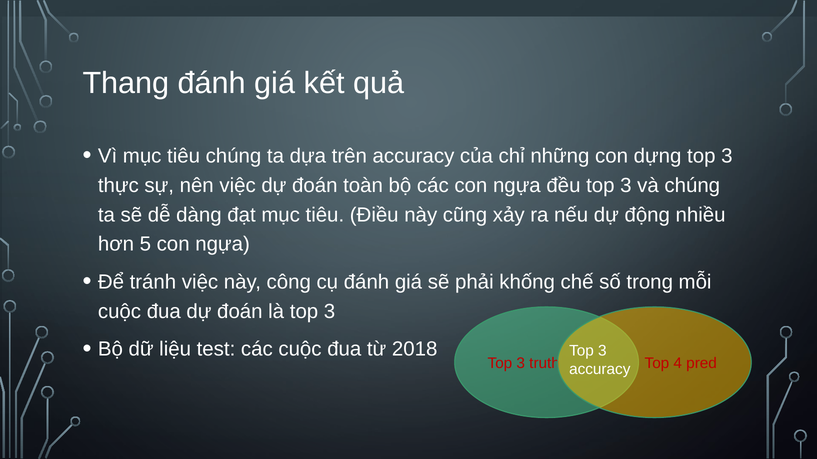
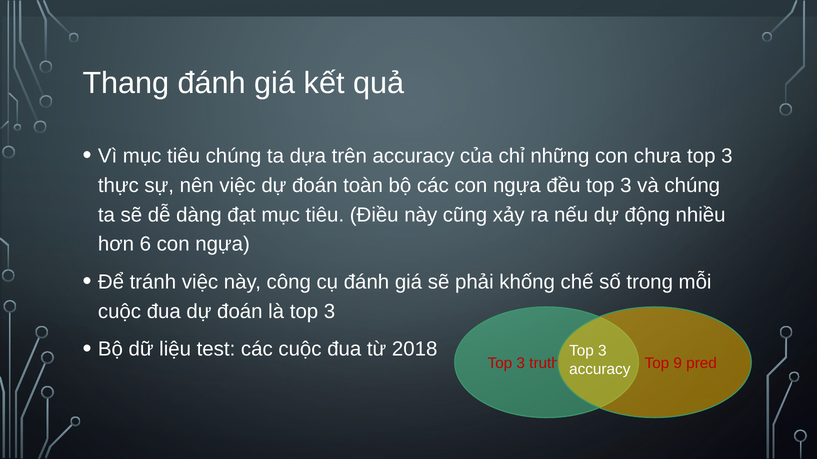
dựng: dựng -> chưa (657, 156)
5: 5 -> 6 (145, 244)
4: 4 -> 9 (678, 364)
